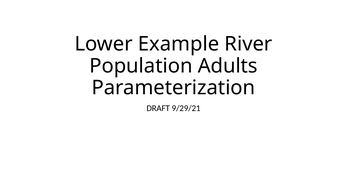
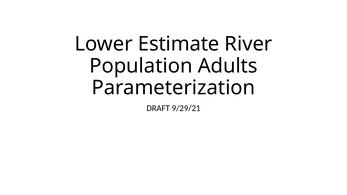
Example: Example -> Estimate (179, 44)
